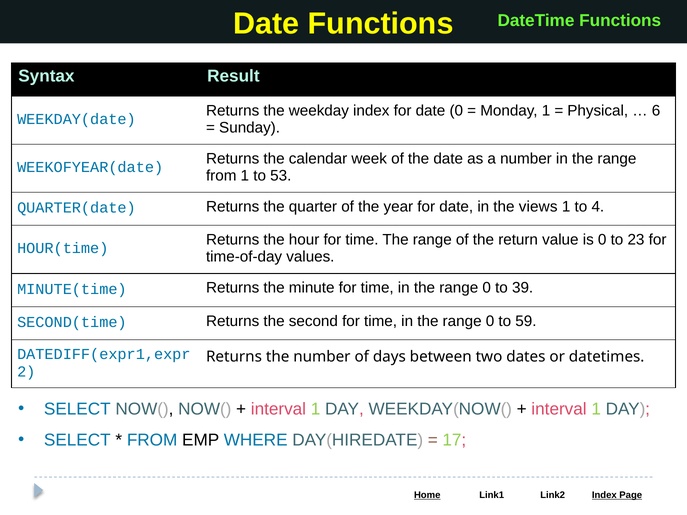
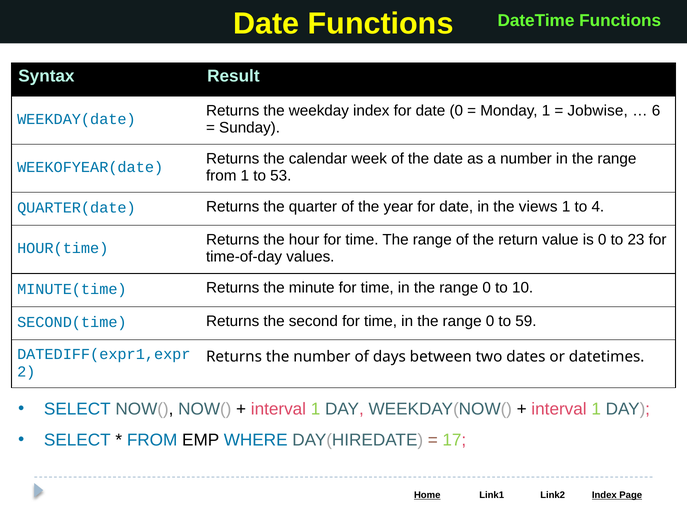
Physical: Physical -> Jobwise (598, 111)
39: 39 -> 10 (523, 288)
